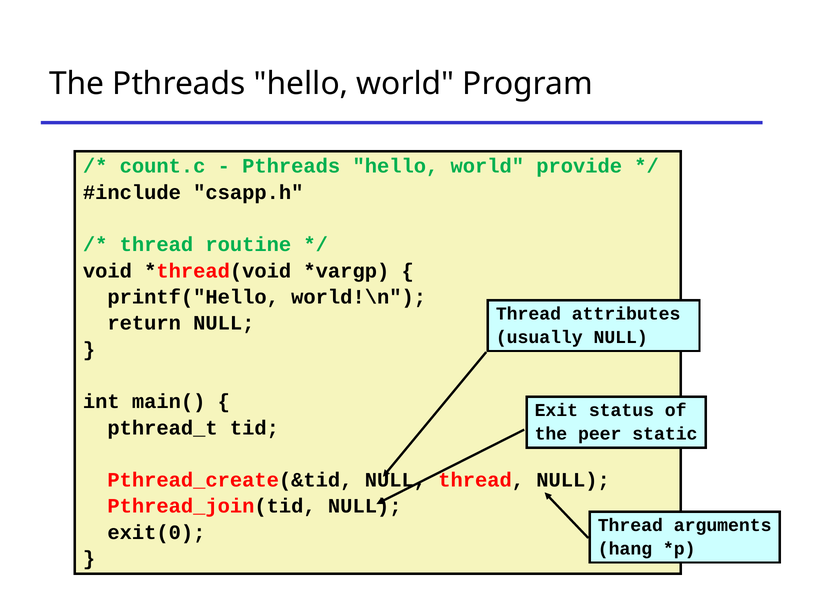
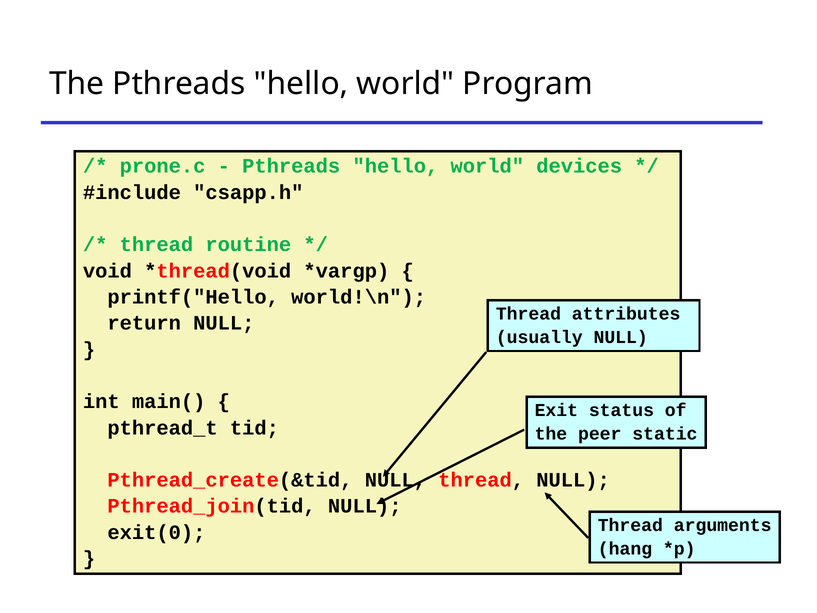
count.c: count.c -> prone.c (163, 166)
provide: provide -> devices (579, 166)
